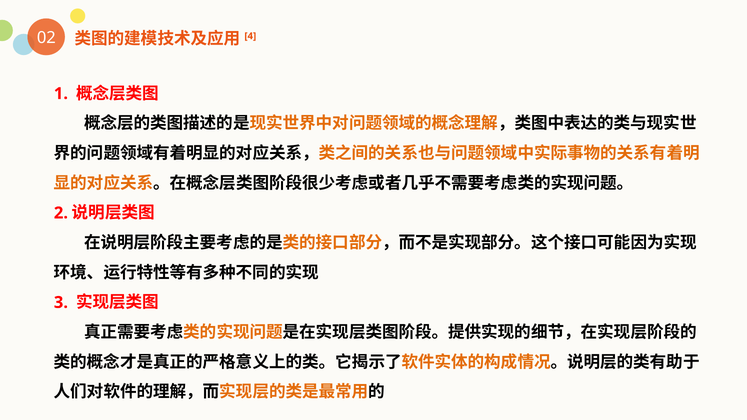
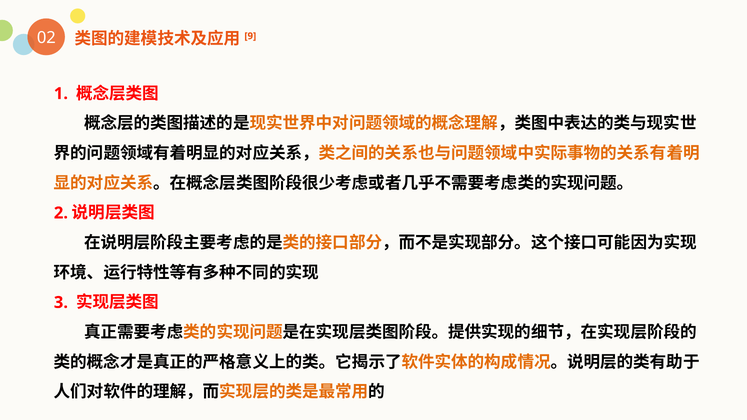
4: 4 -> 9 (250, 36)
